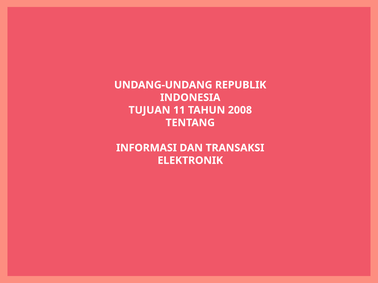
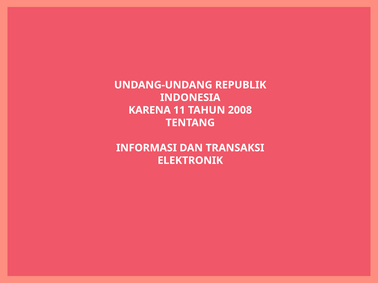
TUJUAN: TUJUAN -> KARENA (150, 110)
